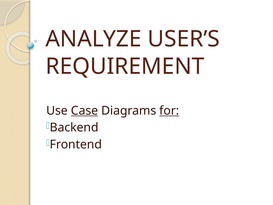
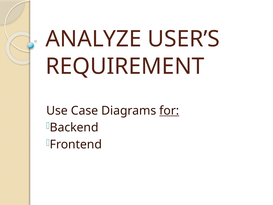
Case underline: present -> none (85, 111)
